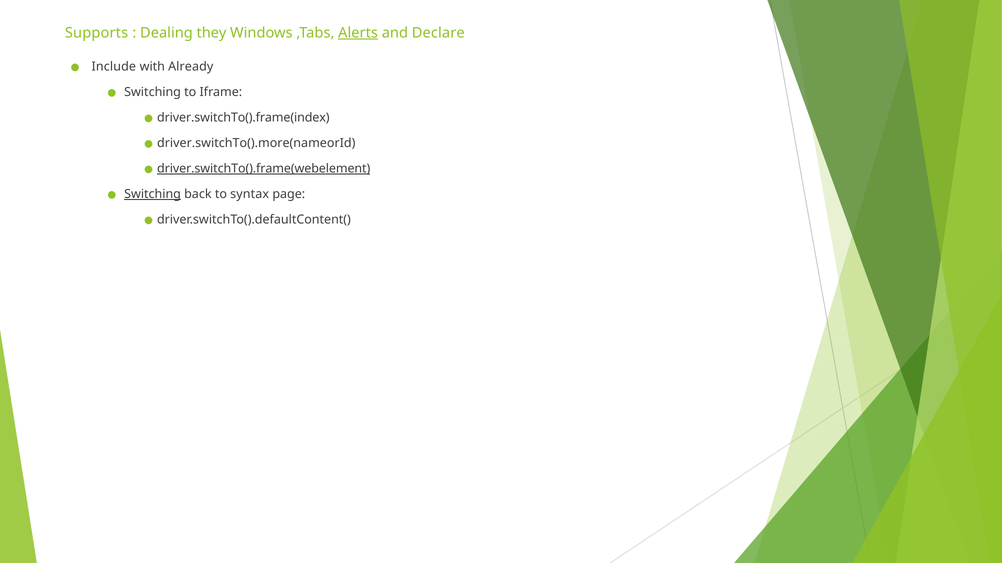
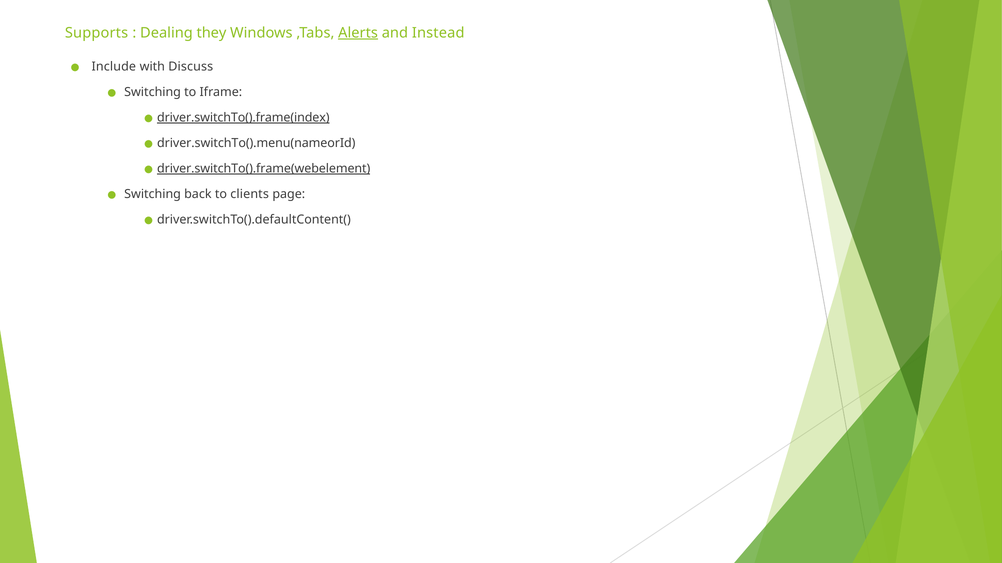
Declare: Declare -> Instead (438, 33)
Already: Already -> Discuss (191, 67)
driver.switchTo().frame(index underline: none -> present (243, 118)
driver.switchTo().more(nameorId: driver.switchTo().more(nameorId -> driver.switchTo().menu(nameorId (256, 143)
Switching underline: present -> none (153, 194)
syntax: syntax -> clients (250, 194)
